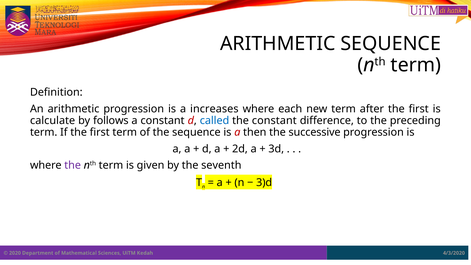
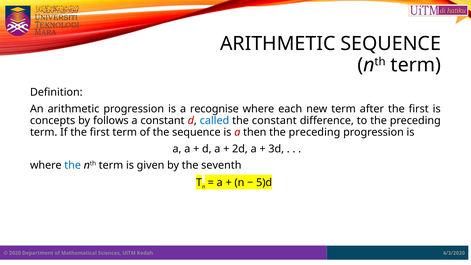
increases: increases -> recognise (214, 109)
calculate: calculate -> concepts (53, 121)
then the successive: successive -> preceding (314, 132)
the colour: purple -> blue (73, 165)
3)d: 3)d -> 5)d (264, 183)
